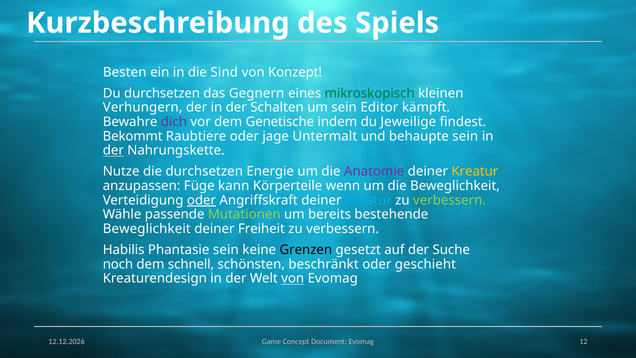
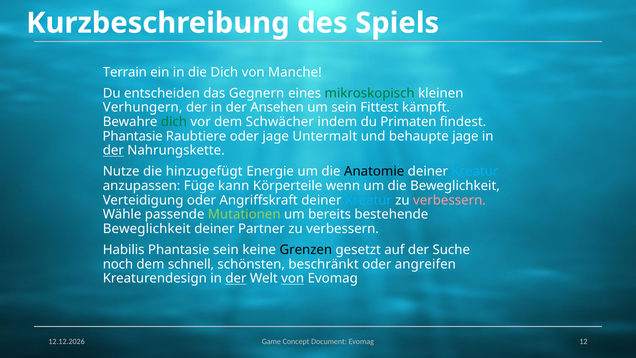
Besten: Besten -> Terrain (125, 72)
die Sind: Sind -> Dich (224, 72)
Konzept: Konzept -> Manche (295, 72)
Du durchsetzen: durchsetzen -> entscheiden (162, 93)
Schalten: Schalten -> Ansehen (277, 107)
Editor: Editor -> Fittest (379, 107)
dich colour: purple -> green (174, 122)
Genetische: Genetische -> Schwächer (280, 122)
Jeweilige: Jeweilige -> Primaten (408, 122)
Bekommt: Bekommt -> Phantasie (133, 136)
behaupte sein: sein -> jage (465, 136)
die durchsetzen: durchsetzen -> hinzugefügt (204, 171)
Anatomie colour: purple -> black (374, 171)
Kreatur colour: yellow -> light blue (475, 171)
oder underline: present -> none (201, 200)
verbessern colour: light green -> pink (450, 200)
Freiheit: Freiheit -> Partner (261, 229)
geschieht: geschieht -> angreifen (425, 264)
der underline: none -> present (236, 278)
